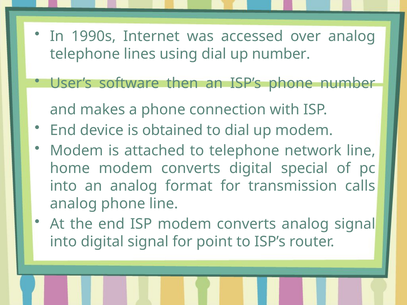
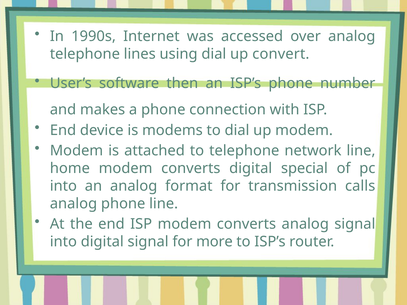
up number: number -> convert (281, 54)
obtained: obtained -> modems (172, 130)
point: point -> more (214, 242)
